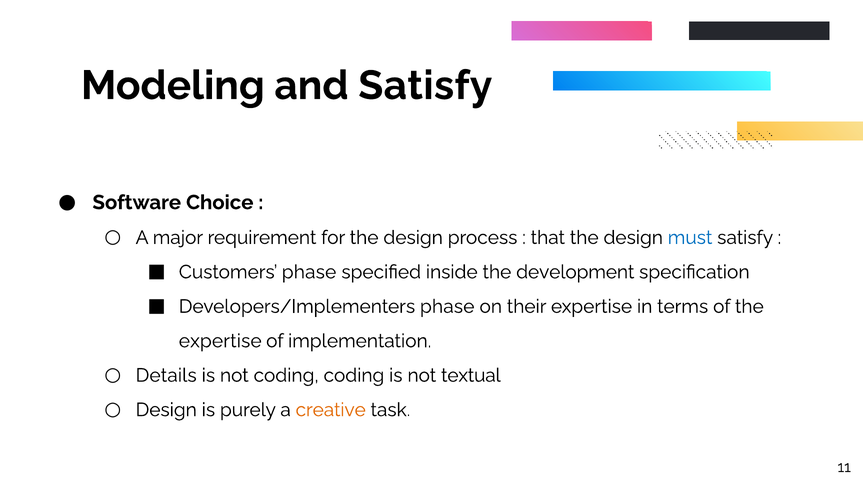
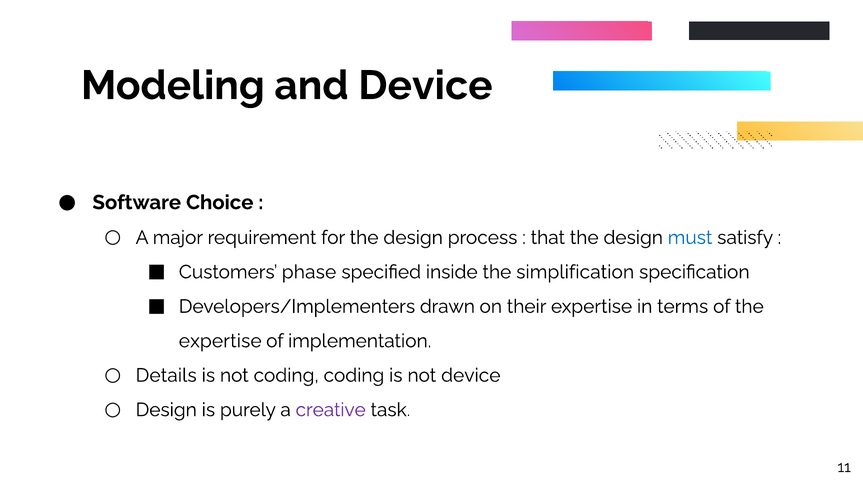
and Satisfy: Satisfy -> Device (425, 86)
development: development -> simplification (575, 272)
Developers/Implementers phase: phase -> drawn (447, 307)
not textual: textual -> device (471, 376)
creative colour: orange -> purple (331, 410)
